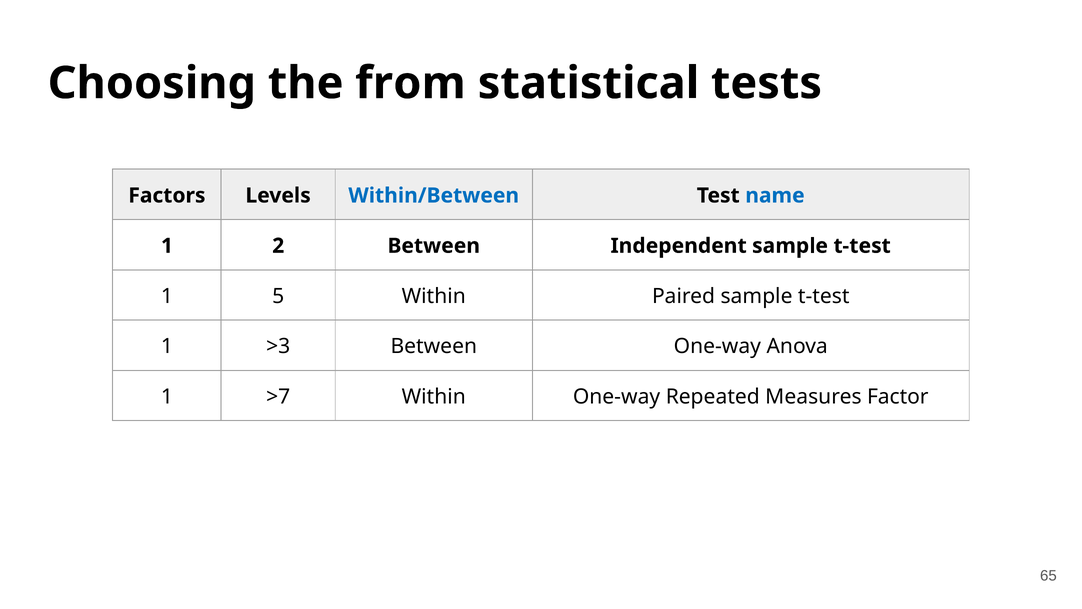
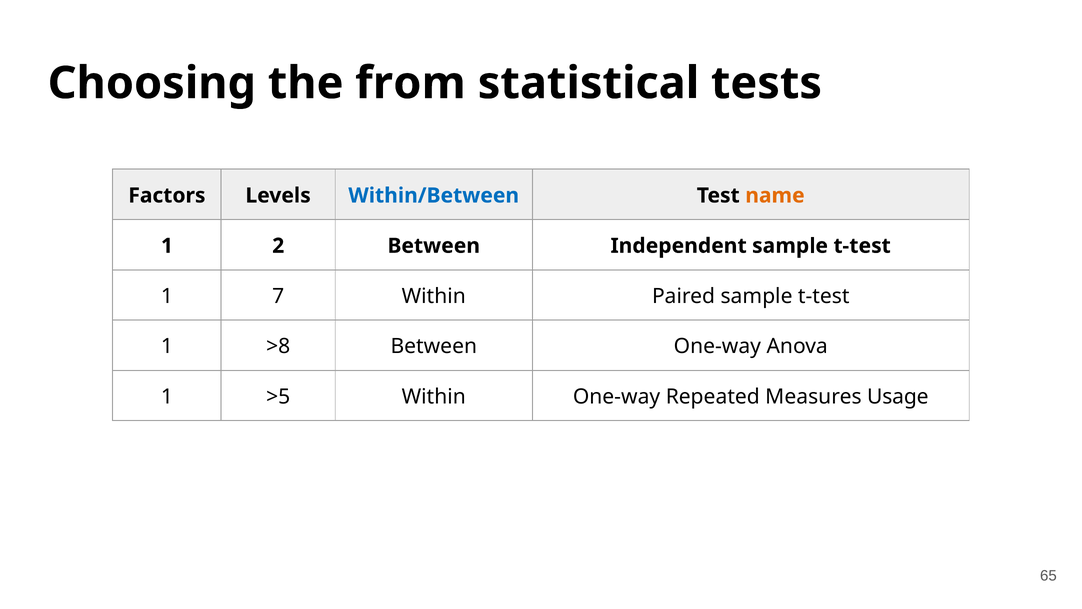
name colour: blue -> orange (775, 195)
5: 5 -> 7 (278, 296)
>3: >3 -> >8 (278, 346)
>7: >7 -> >5 (278, 397)
Factor: Factor -> Usage (898, 397)
